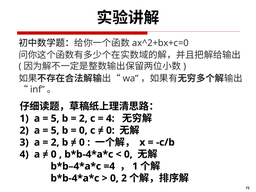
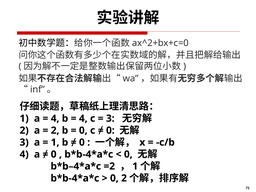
5: 5 -> 4 (55, 118)
2: 2 -> 4 (83, 118)
4: 4 -> 3 (110, 118)
5: 5 -> 2 (55, 130)
2: 2 -> 1 (55, 142)
=4: =4 -> =2 (109, 166)
